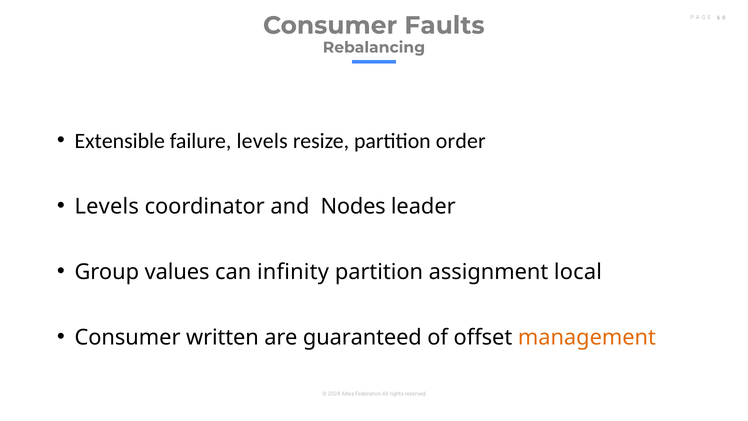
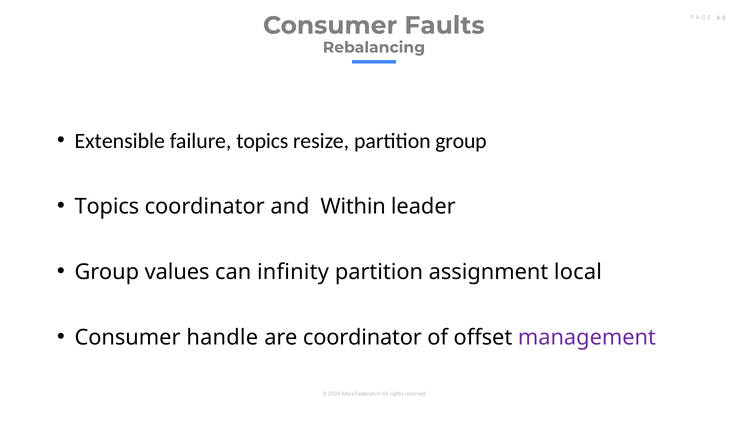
failure levels: levels -> topics (262, 141)
partition order: order -> group (461, 141)
Levels: Levels -> Topics (107, 206)
Nodes: Nodes -> Within (353, 206)
written: written -> handle (222, 337)
are guaranteed: guaranteed -> coordinator (362, 337)
management colour: orange -> purple (587, 337)
